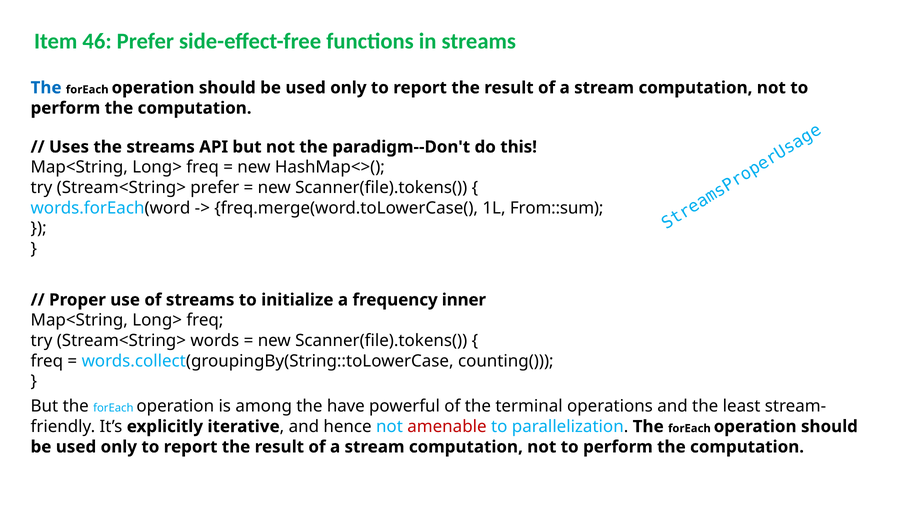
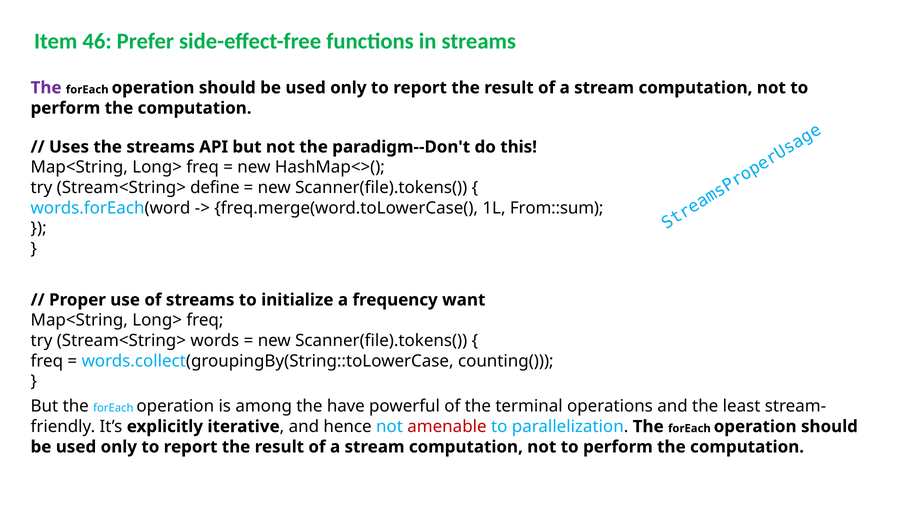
The colour: blue -> purple (46, 88)
Stream<String> prefer: prefer -> define (215, 188)
inner: inner -> want (464, 300)
